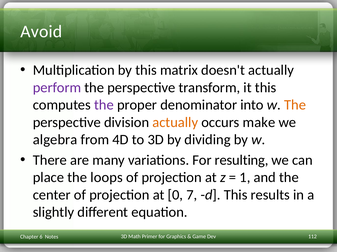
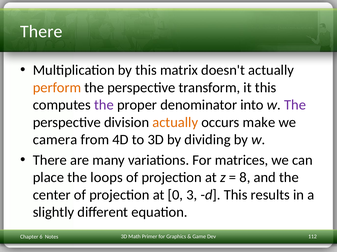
Avoid: Avoid -> There (41, 32)
perform colour: purple -> orange (57, 88)
The colour: orange -> purple (295, 105)
algebra: algebra -> camera (55, 140)
resulting: resulting -> matrices (242, 160)
1: 1 -> 8 (245, 178)
7: 7 -> 3 (192, 195)
